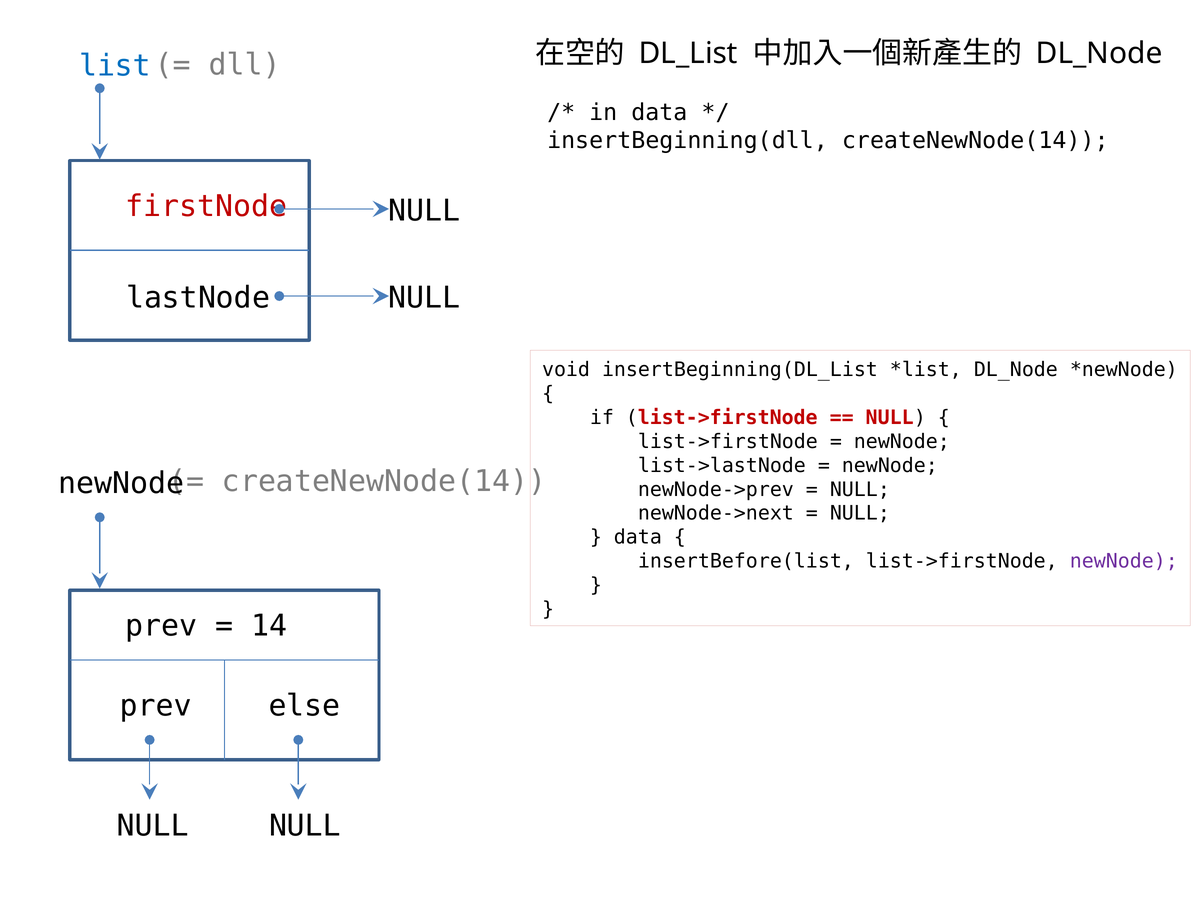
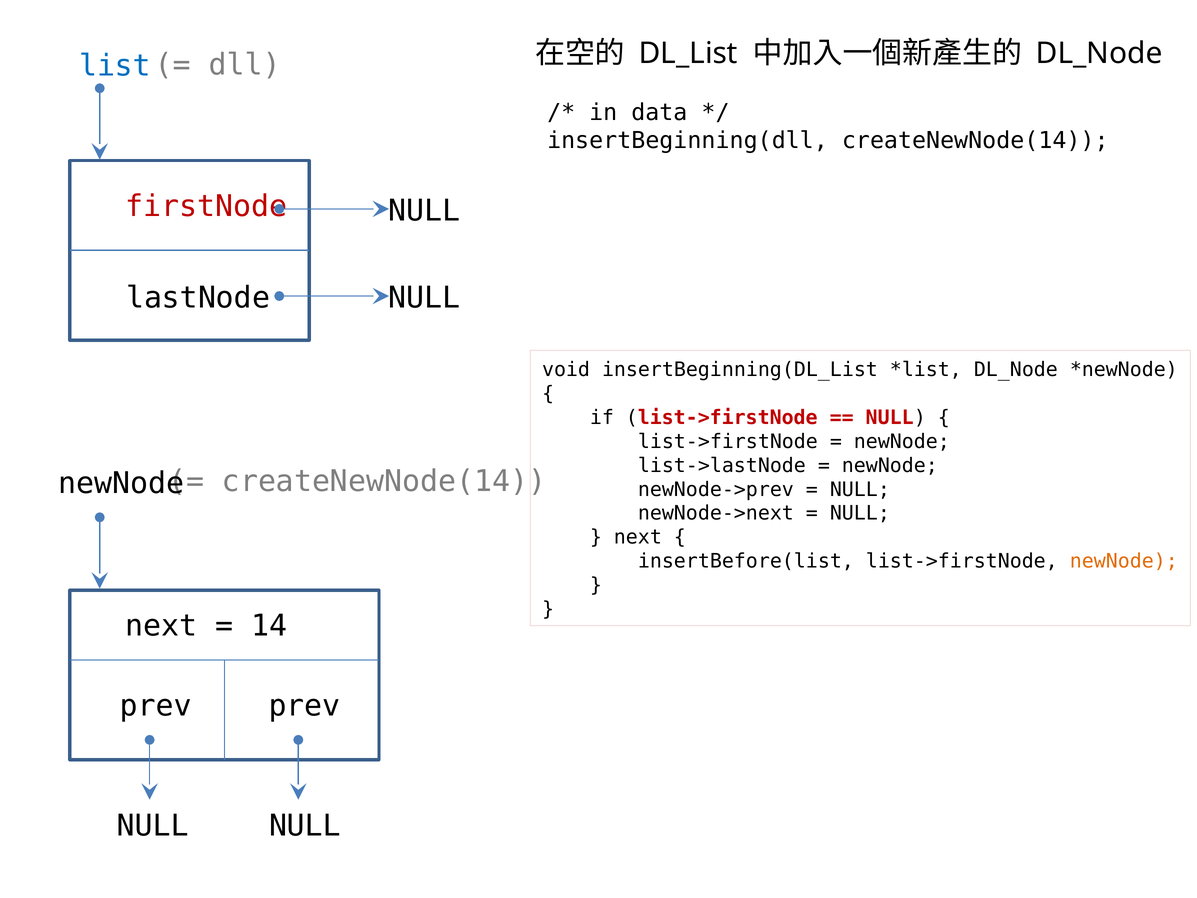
data: data -> next (638, 537)
newNode colour: purple -> orange (1124, 561)
prev: prev -> next (161, 626)
prev else: else -> prev (304, 706)
